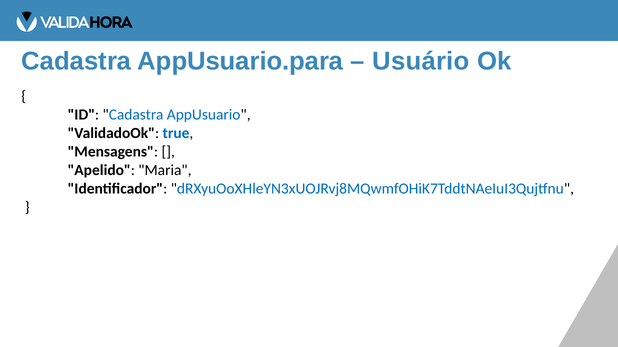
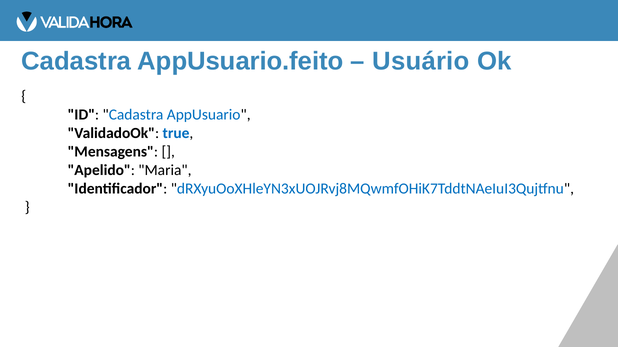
AppUsuario.para: AppUsuario.para -> AppUsuario.feito (240, 61)
